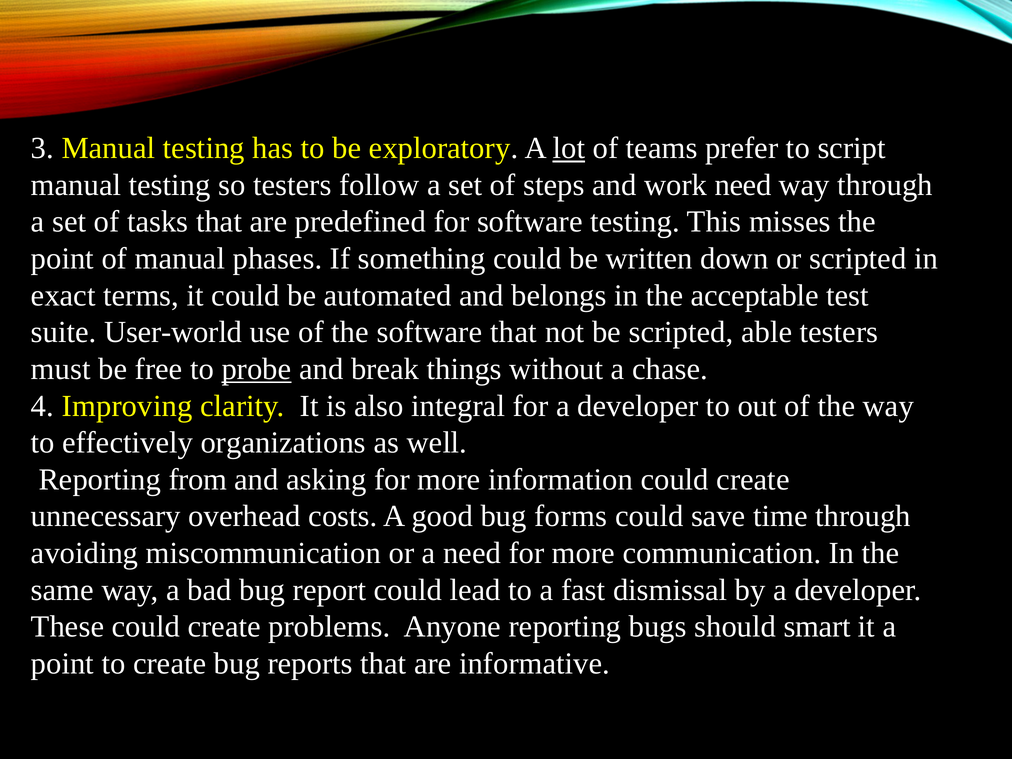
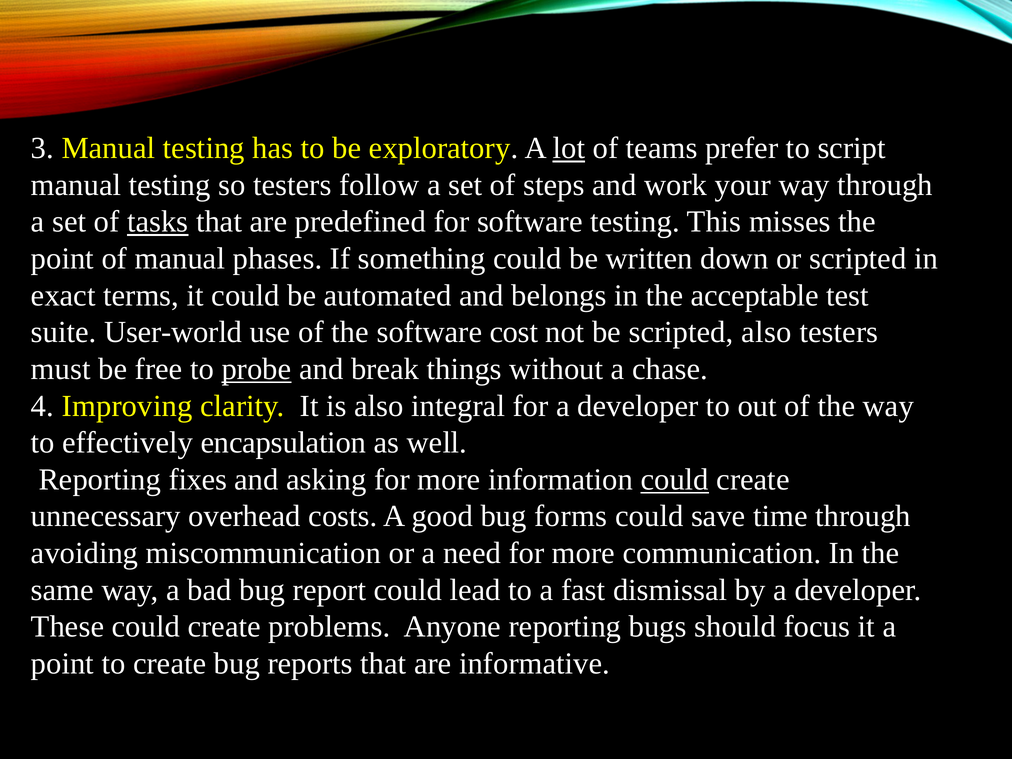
work need: need -> your (743, 185)
tasks underline: none -> present (158, 222)
software that: that -> cost (514, 332)
scripted able: able -> also (766, 332)
organizations: organizations -> encapsulation (283, 443)
from: from -> fixes (198, 480)
could underline: none -> present (675, 480)
smart: smart -> focus (817, 627)
